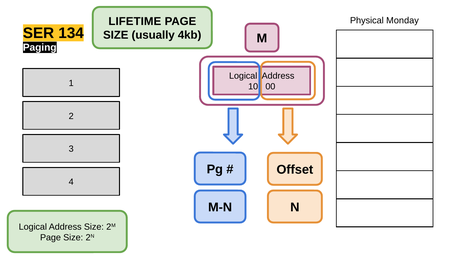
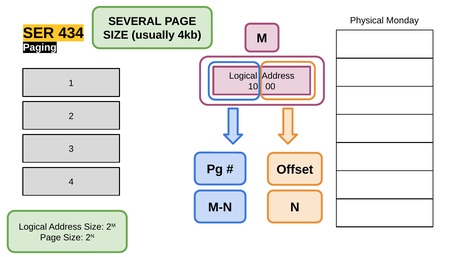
LIFETIME: LIFETIME -> SEVERAL (135, 22)
134: 134 -> 434 (71, 33)
